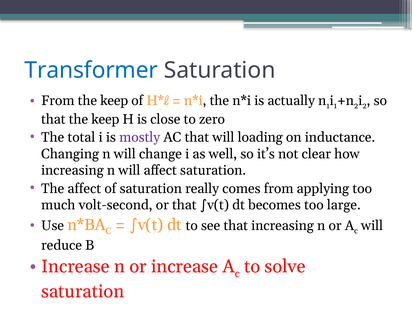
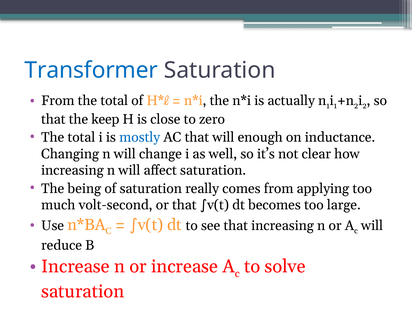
From the keep: keep -> total (114, 100)
mostly colour: purple -> blue (140, 137)
loading: loading -> enough (260, 137)
The affect: affect -> being (84, 189)
